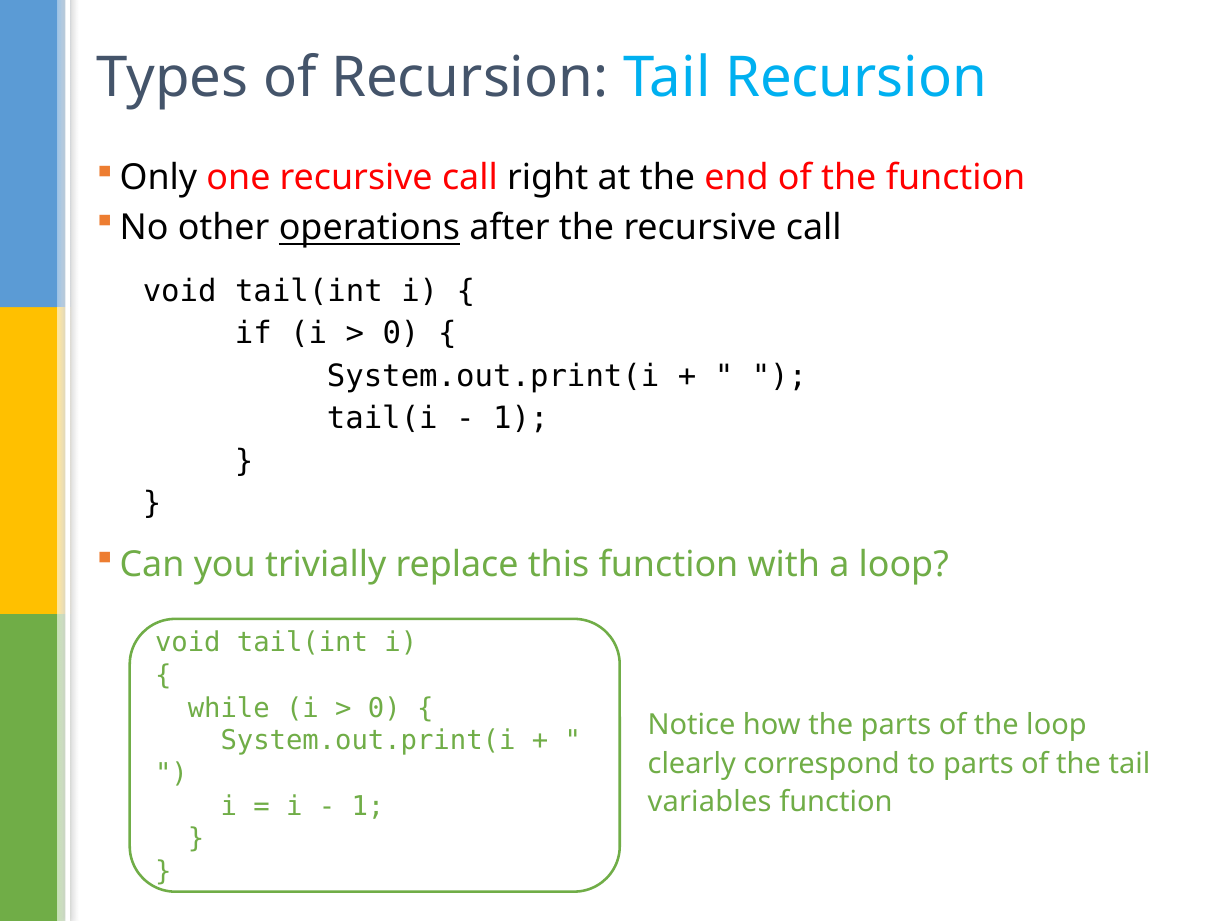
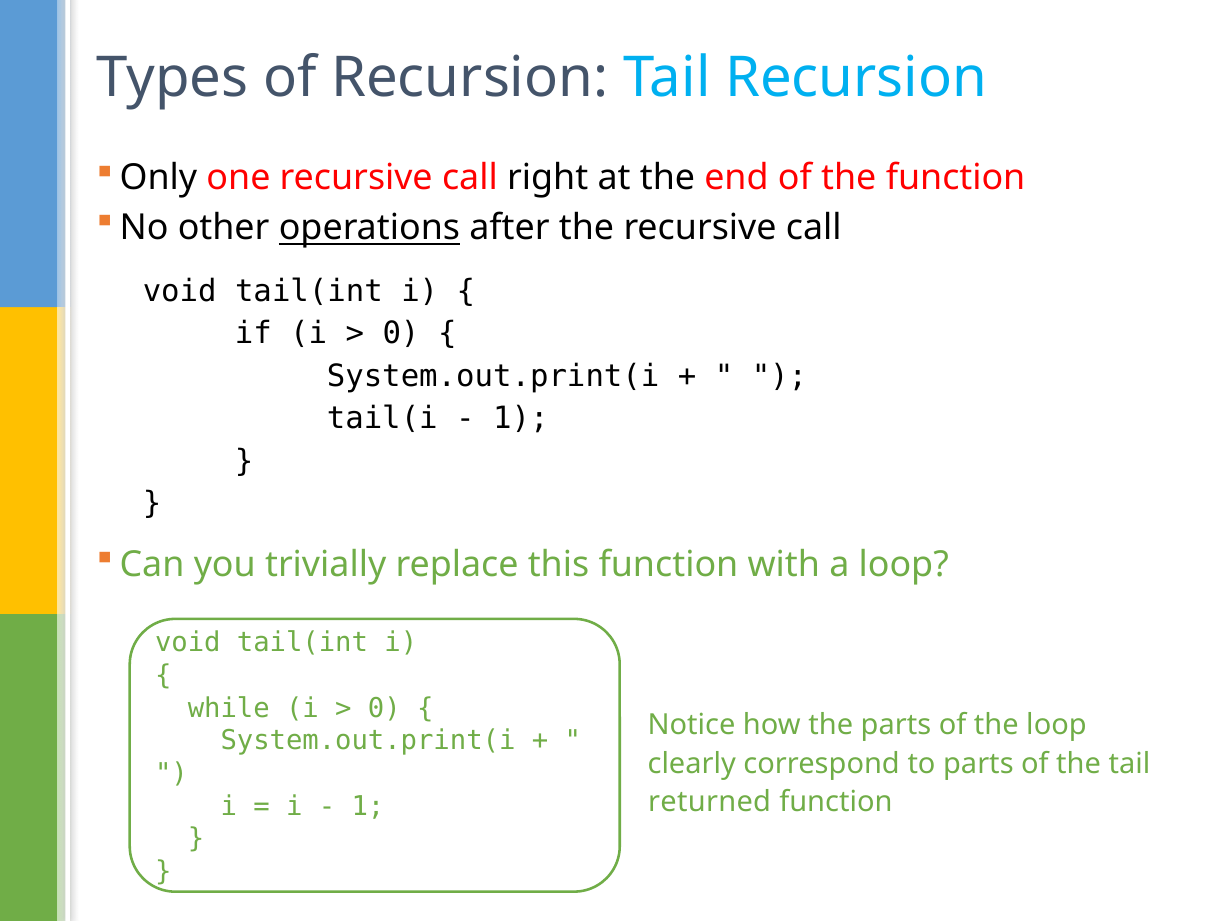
variables: variables -> returned (710, 802)
